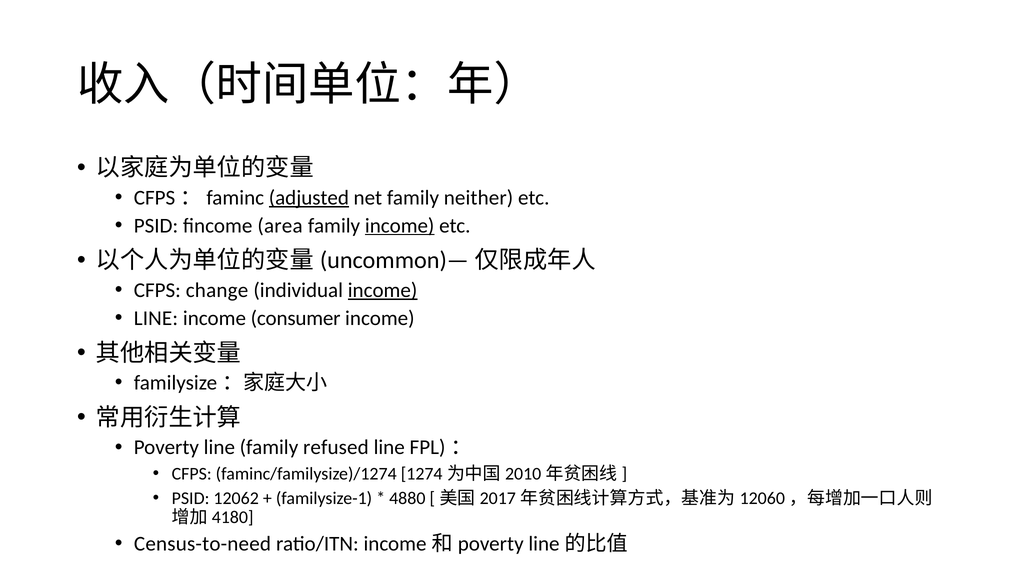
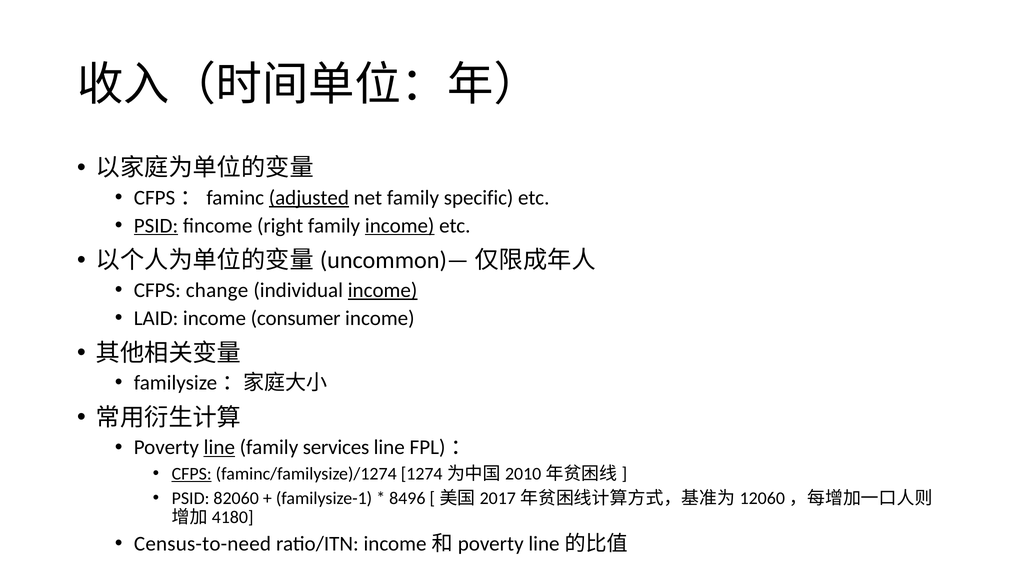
neither: neither -> specific (479, 198)
PSID underline: none -> present (156, 226)
area: area -> right (280, 226)
LINE: LINE -> LAID (156, 318)
line underline: none -> present (219, 447)
refused: refused -> services (336, 447)
CFPS underline: none -> present (192, 474)
12062: 12062 -> 82060 (236, 498)
4880: 4880 -> 8496 (407, 498)
